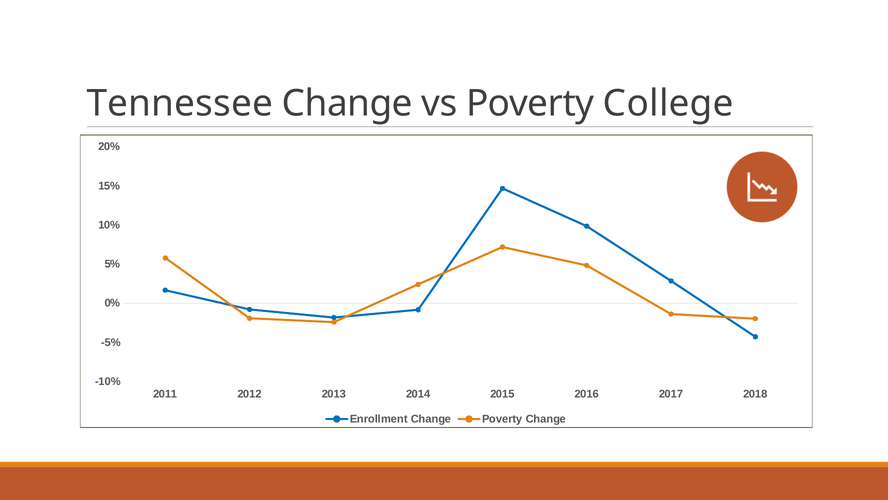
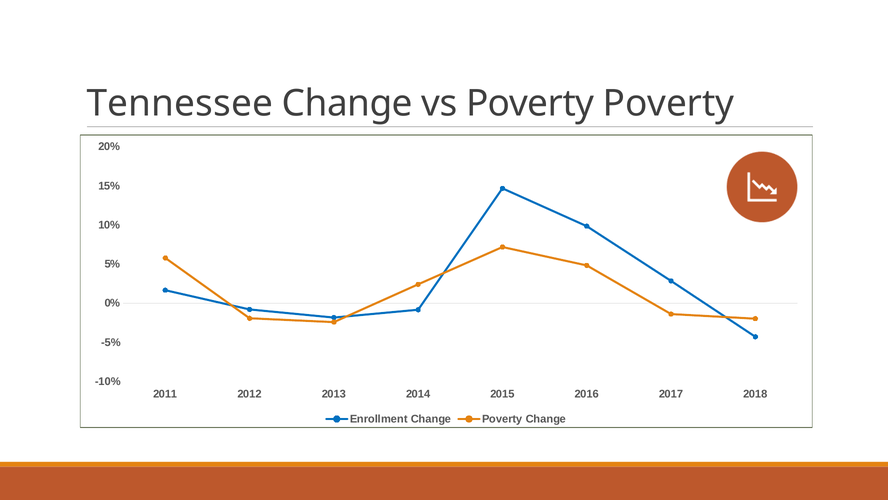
Poverty College: College -> Poverty (669, 103)
